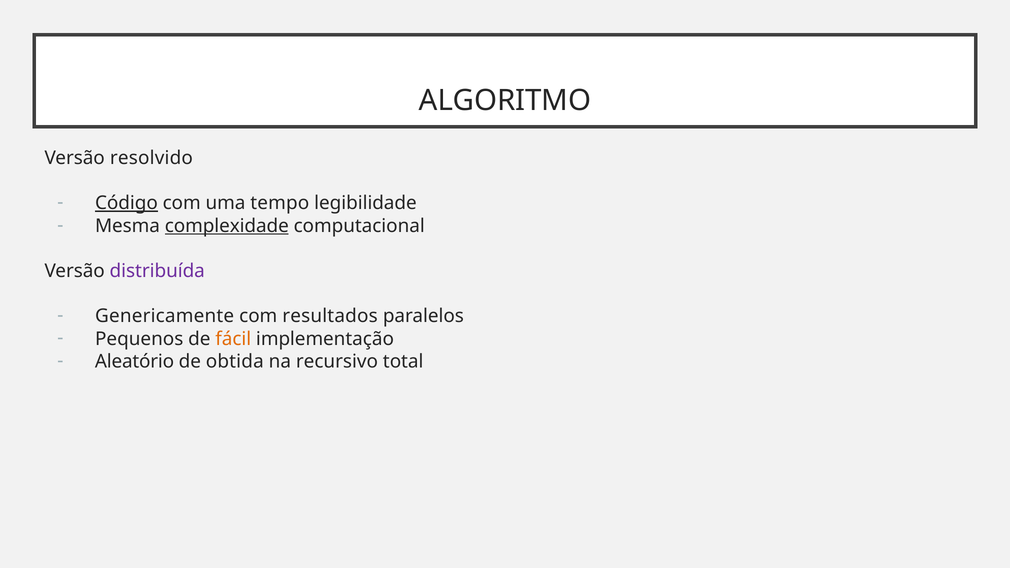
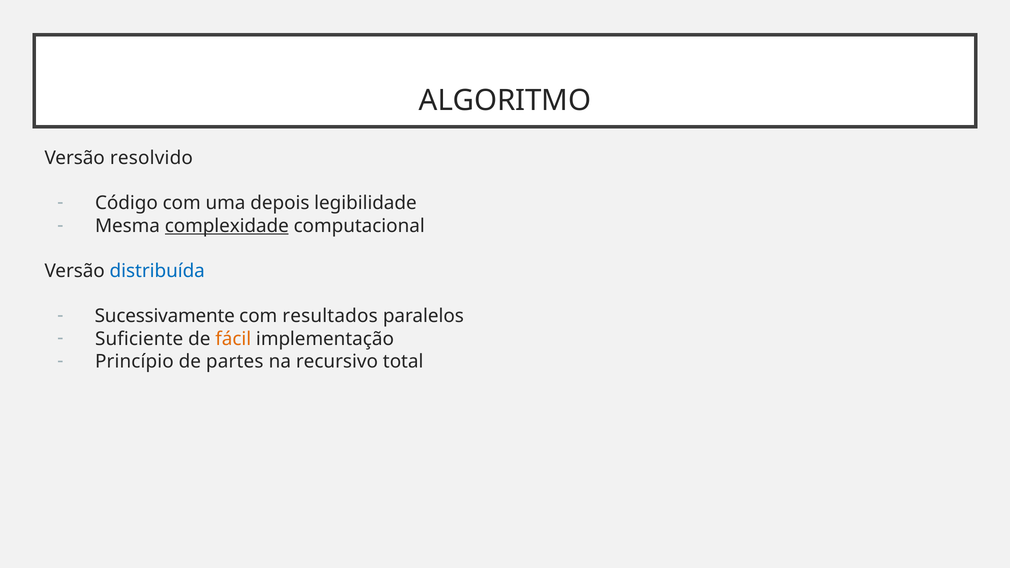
Código underline: present -> none (126, 203)
tempo: tempo -> depois (280, 203)
distribuída colour: purple -> blue (157, 271)
Genericamente: Genericamente -> Sucessivamente (165, 316)
Pequenos: Pequenos -> Suficiente (139, 339)
Aleatório: Aleatório -> Princípio (134, 362)
obtida: obtida -> partes (235, 362)
